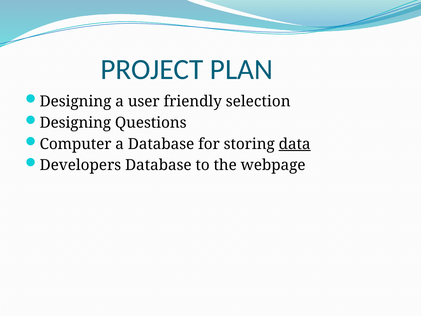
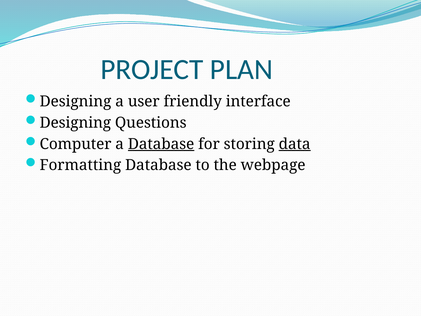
selection: selection -> interface (258, 101)
Database underline: none -> present (161, 144)
Developers: Developers -> Formatting (80, 165)
